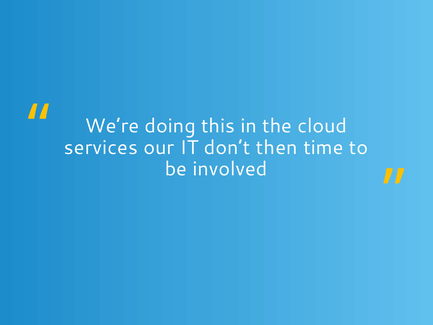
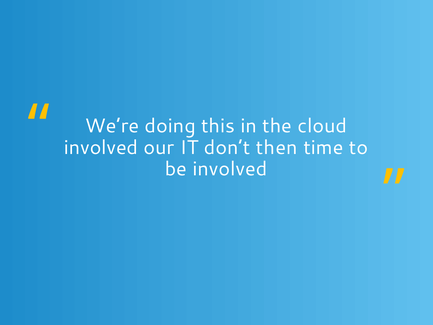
services: services -> involved (101, 147)
